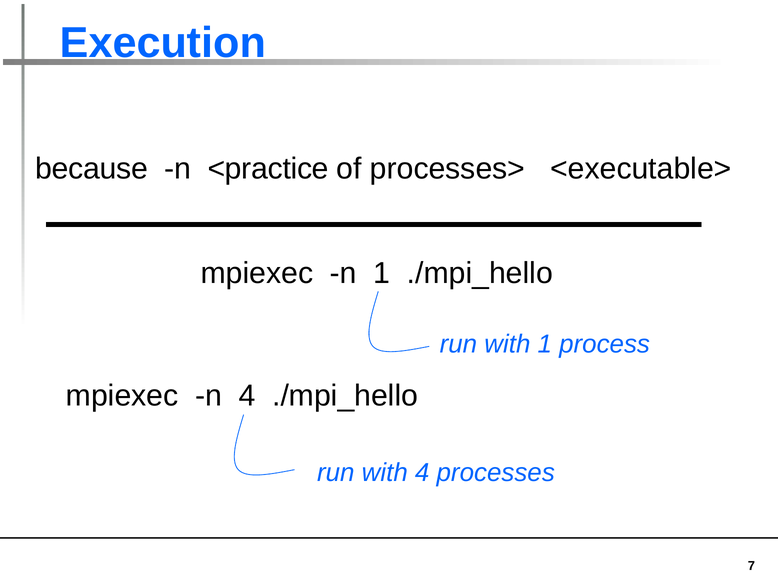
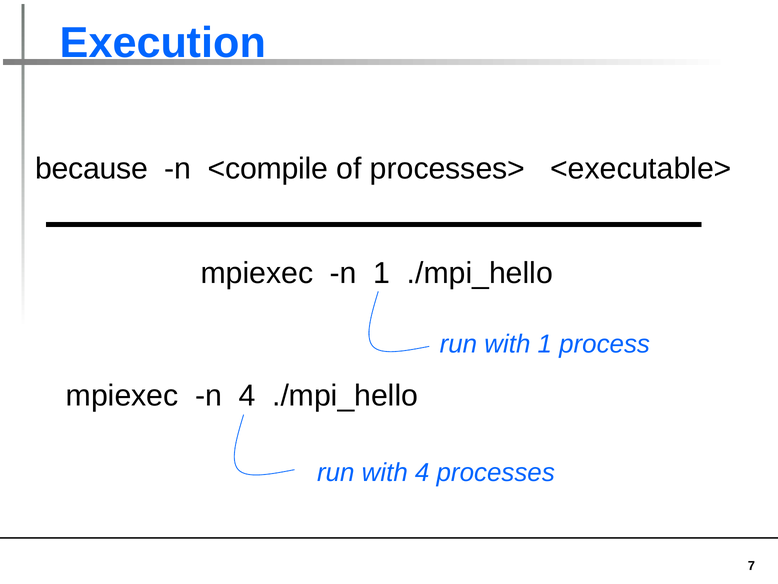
<practice: <practice -> <compile (268, 169)
